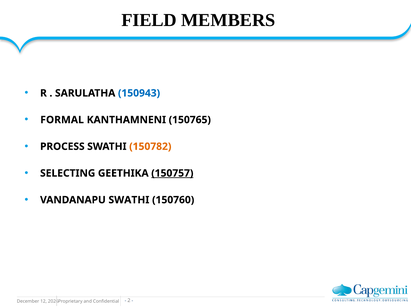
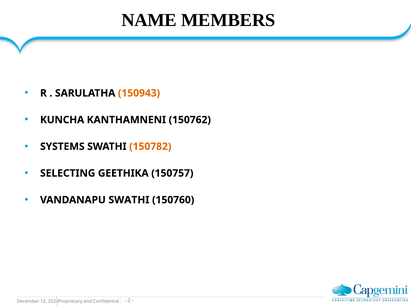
FIELD: FIELD -> NAME (149, 20)
150943 colour: blue -> orange (139, 93)
FORMAL: FORMAL -> KUNCHA (62, 120)
150765: 150765 -> 150762 (190, 120)
PROCESS: PROCESS -> SYSTEMS (62, 147)
150757 underline: present -> none (172, 173)
